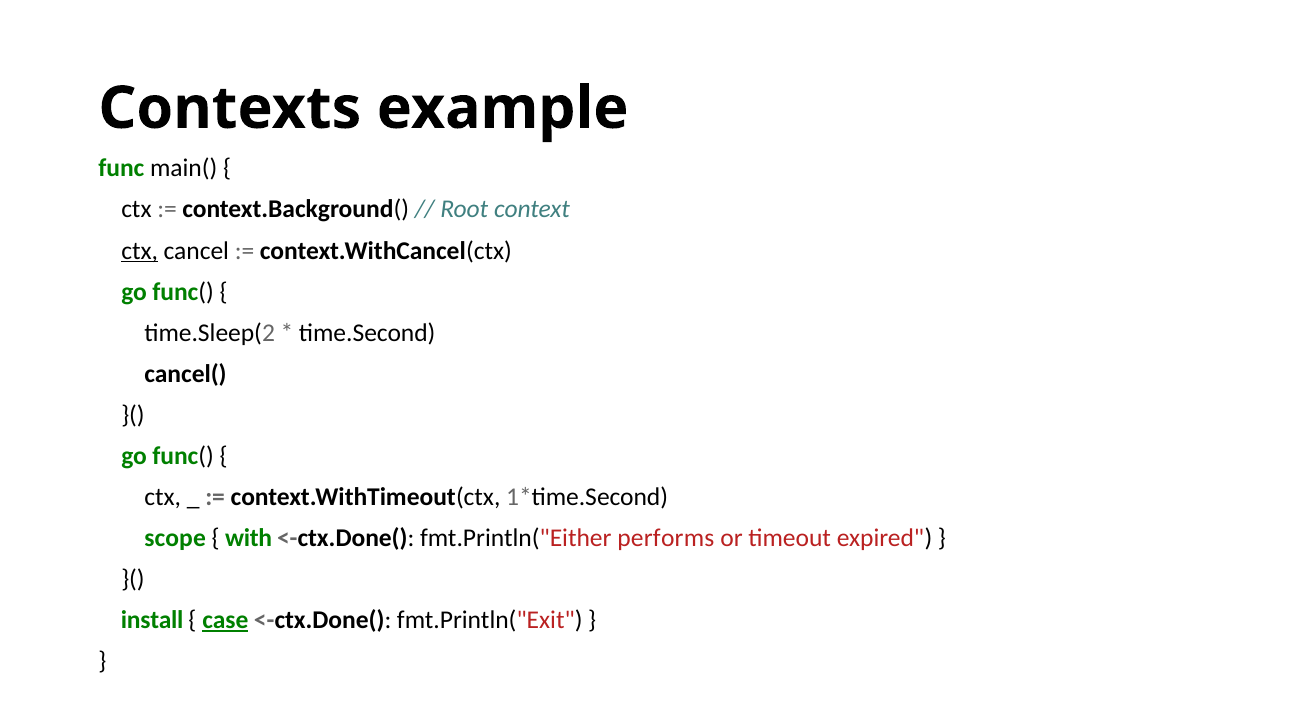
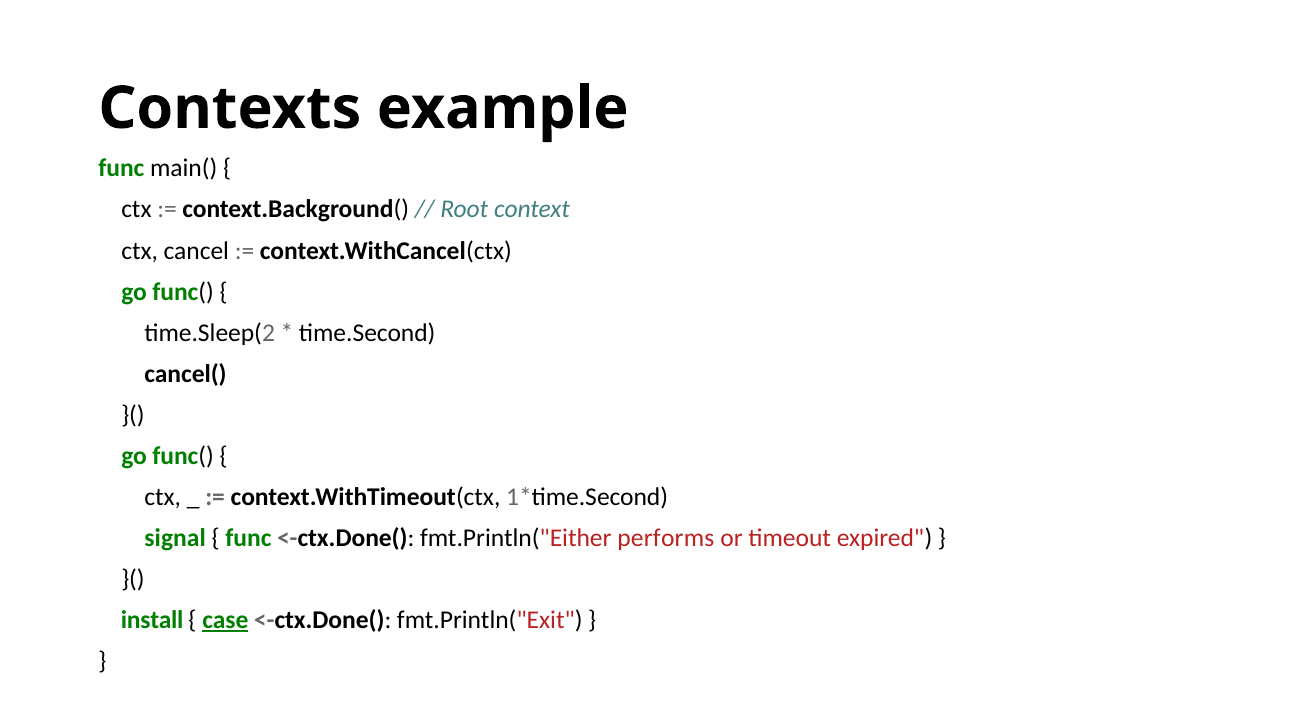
ctx underline: present -> none (140, 251)
scope: scope -> signal (175, 538)
with: with -> func (248, 538)
